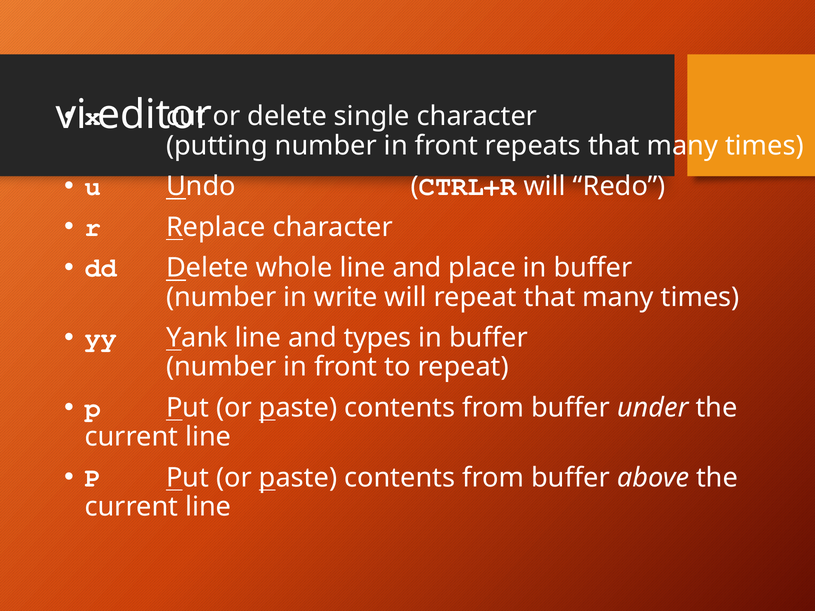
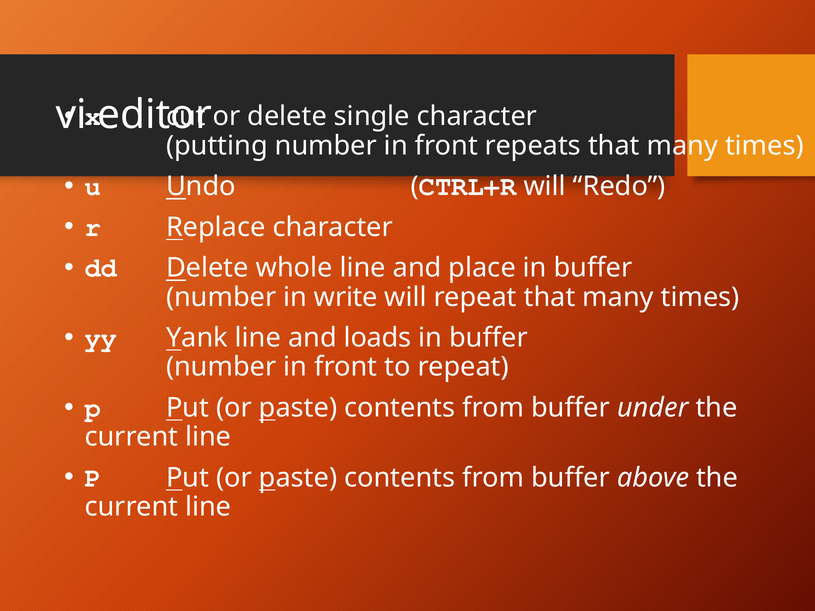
types: types -> loads (378, 338)
